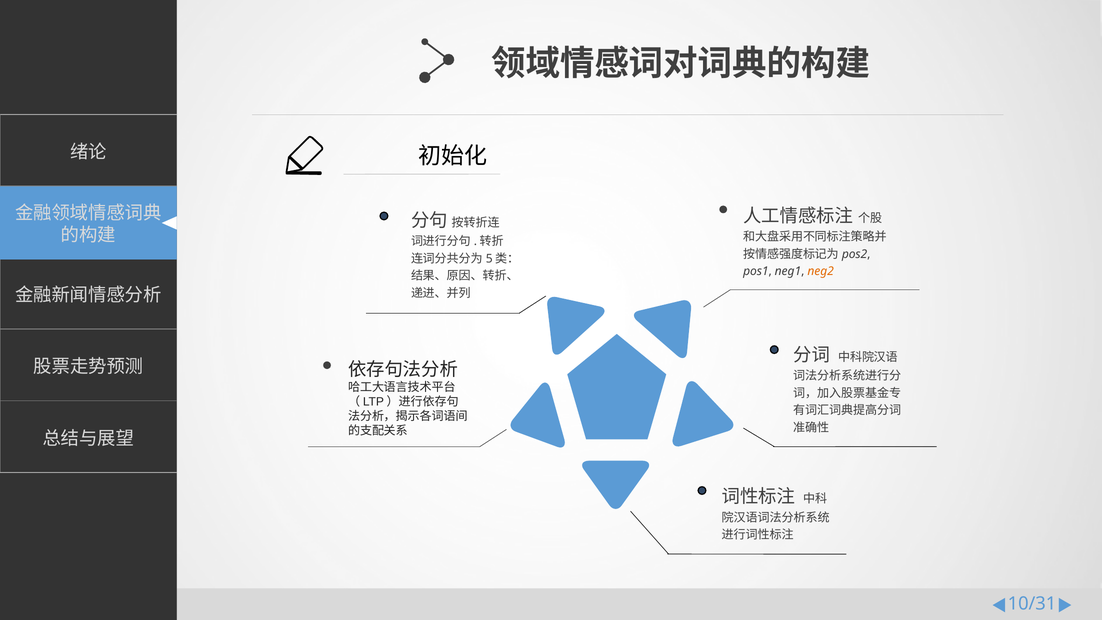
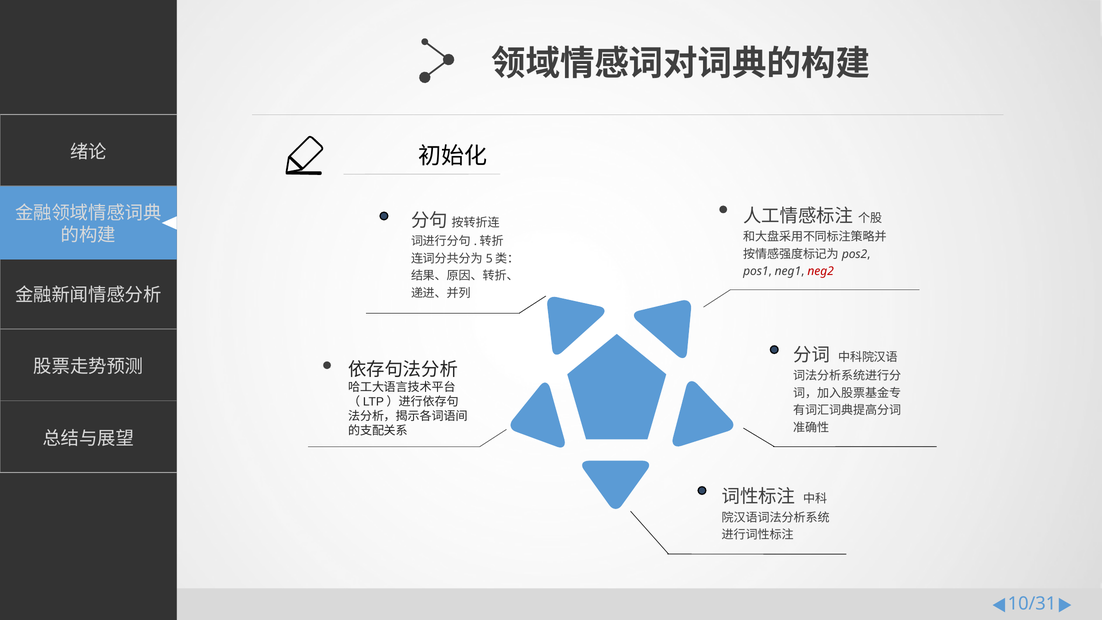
neg2 colour: orange -> red (821, 271)
